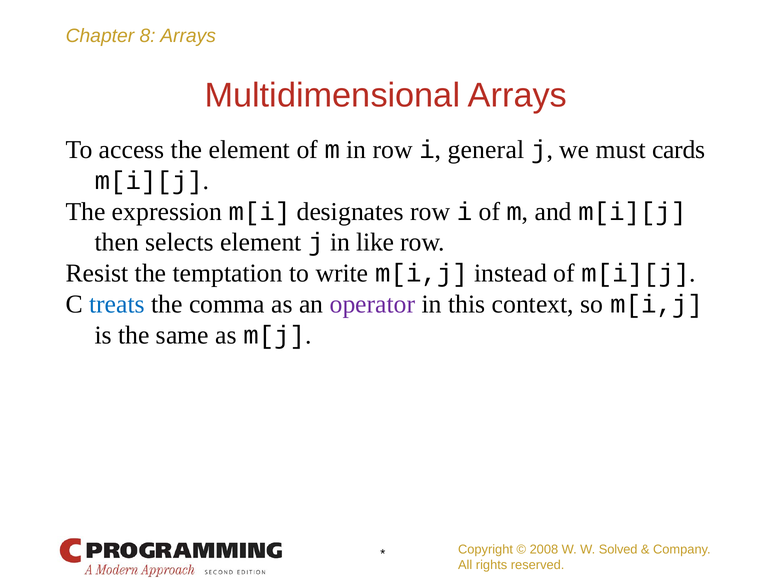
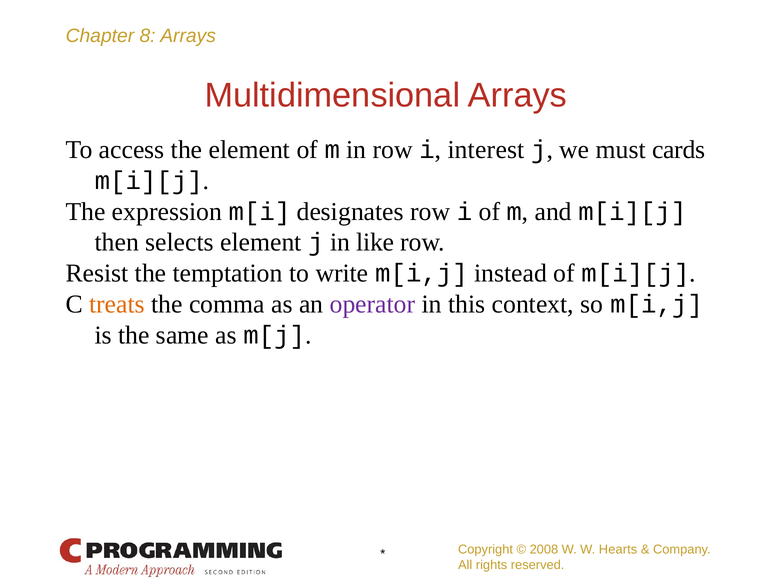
general: general -> interest (486, 150)
treats colour: blue -> orange (117, 304)
Solved: Solved -> Hearts (618, 550)
